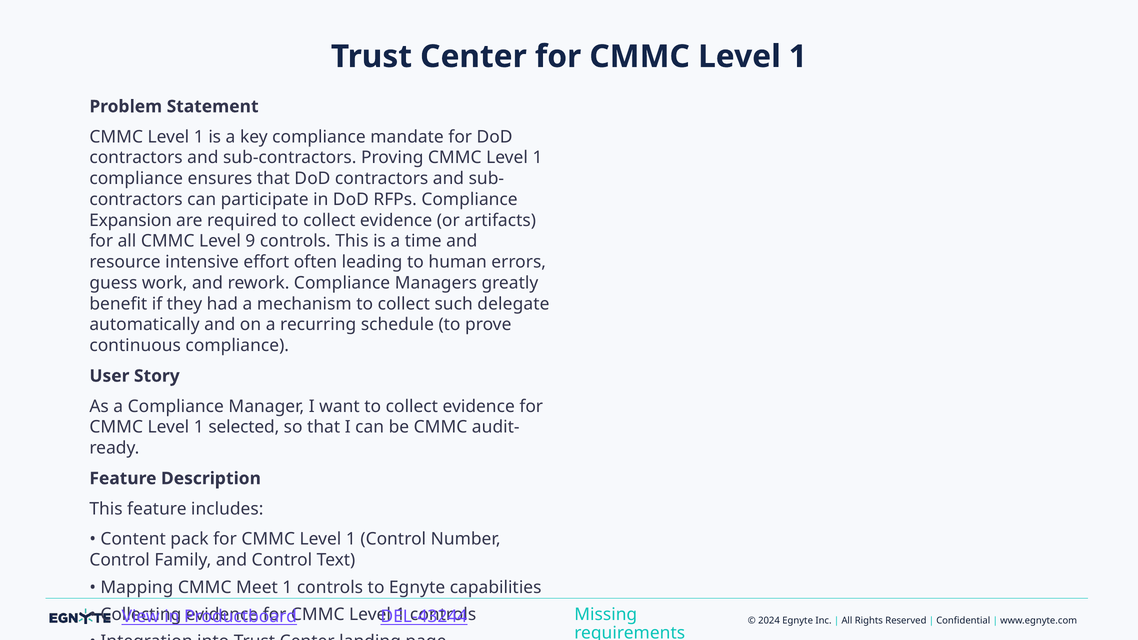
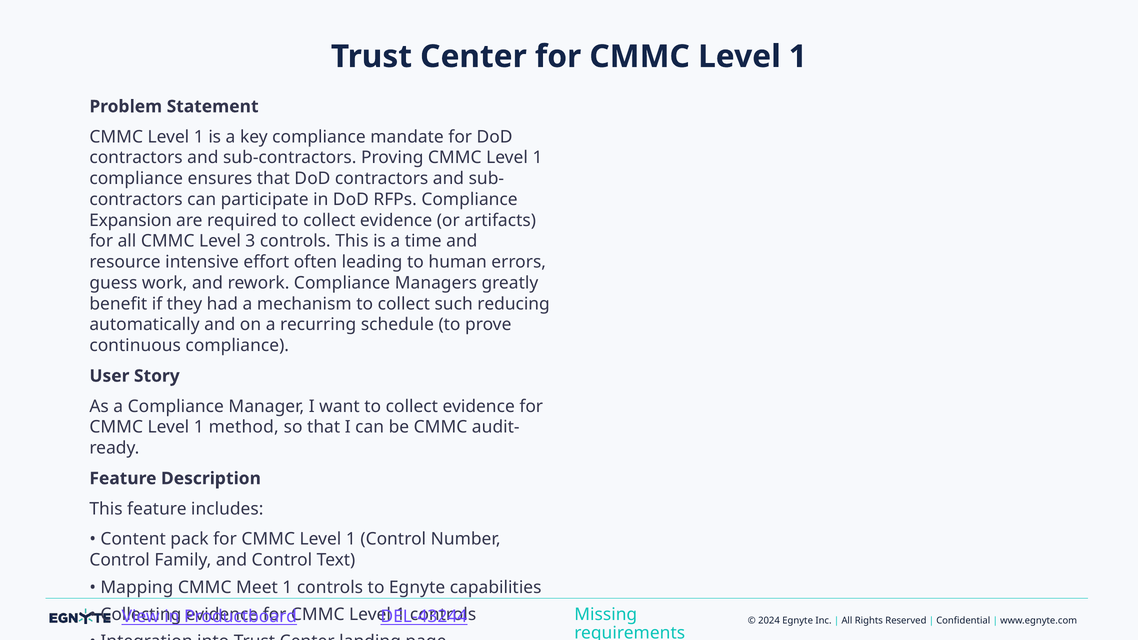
9: 9 -> 3 (250, 241)
delegate: delegate -> reducing (514, 304)
selected: selected -> method (244, 427)
